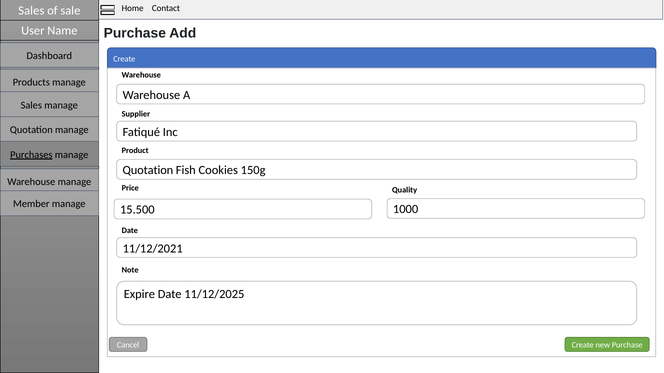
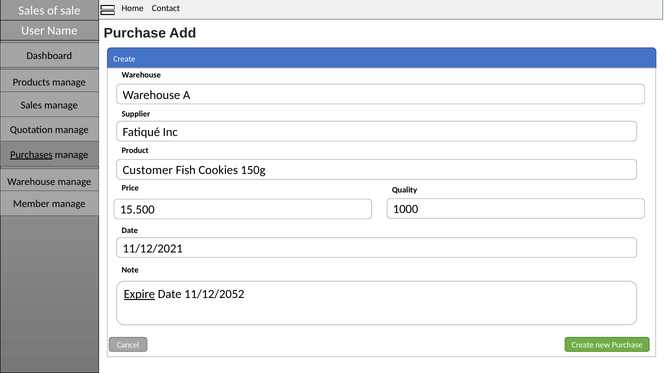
Quotation: Quotation -> Customer (148, 170)
Expire underline: none -> present (139, 295)
11/12/2025: 11/12/2025 -> 11/12/2052 (214, 295)
